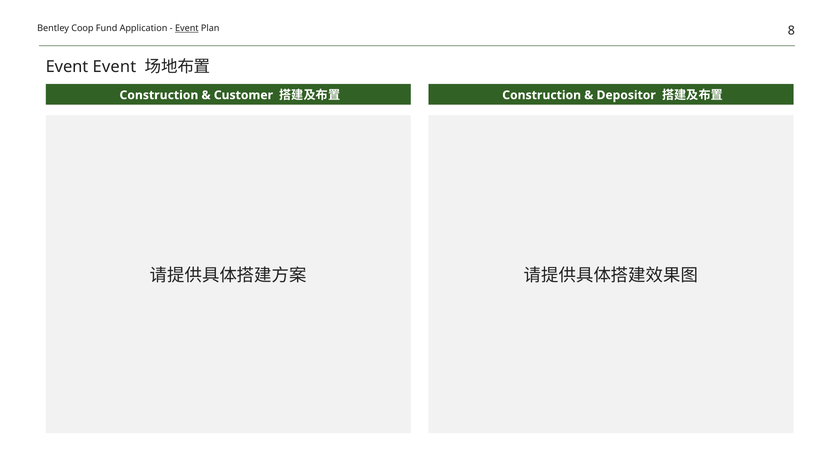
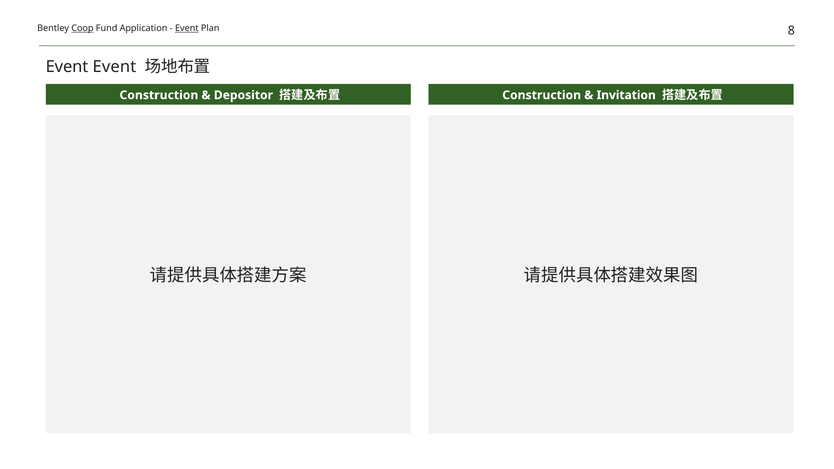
Coop underline: none -> present (82, 28)
Customer: Customer -> Depositor (243, 95)
Depositor: Depositor -> Invitation (626, 95)
